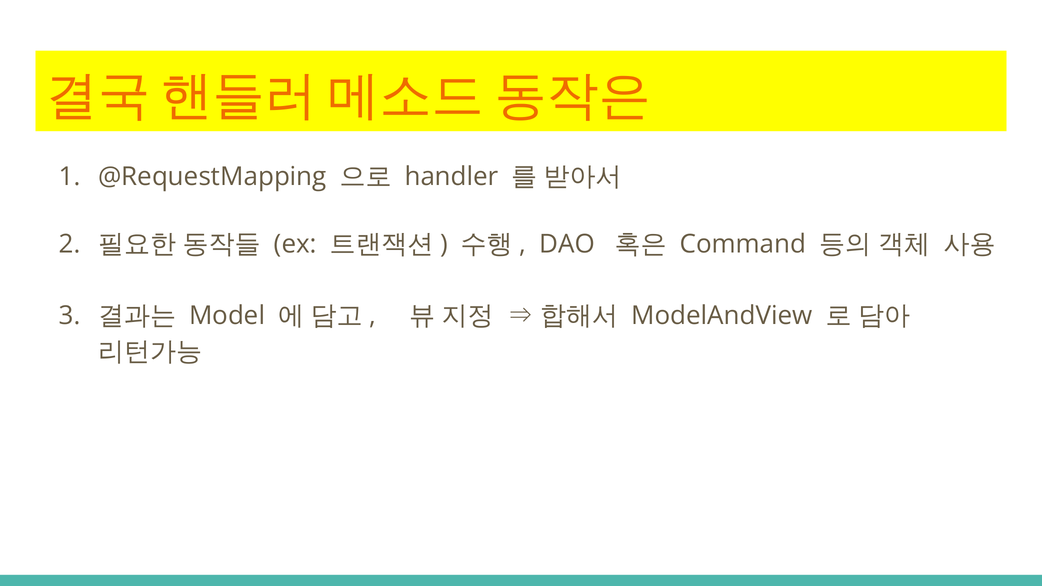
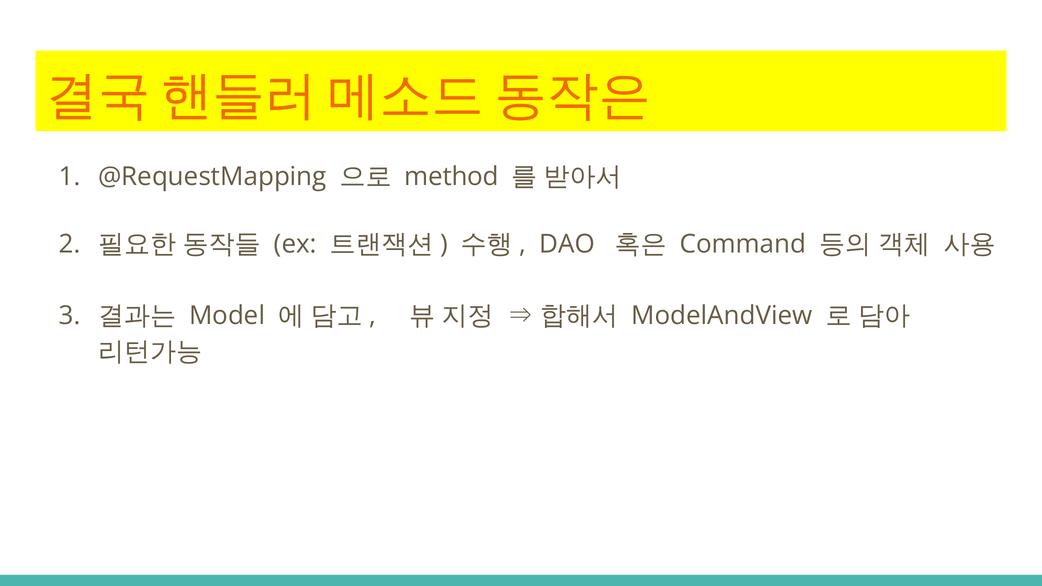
handler: handler -> method (452, 177)
